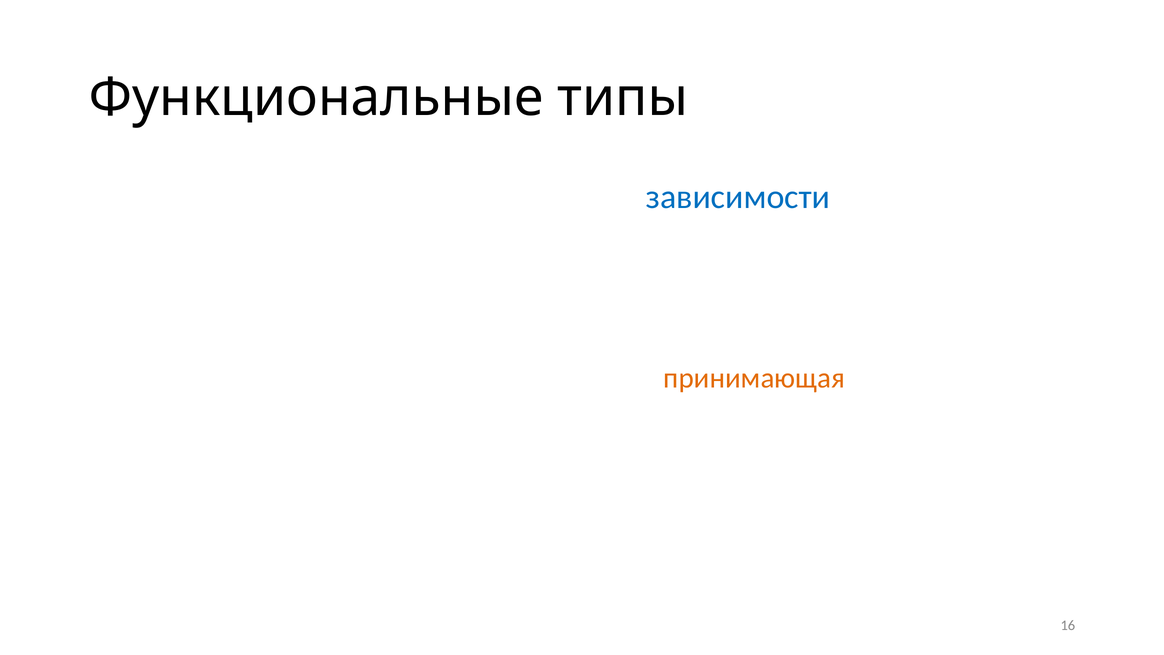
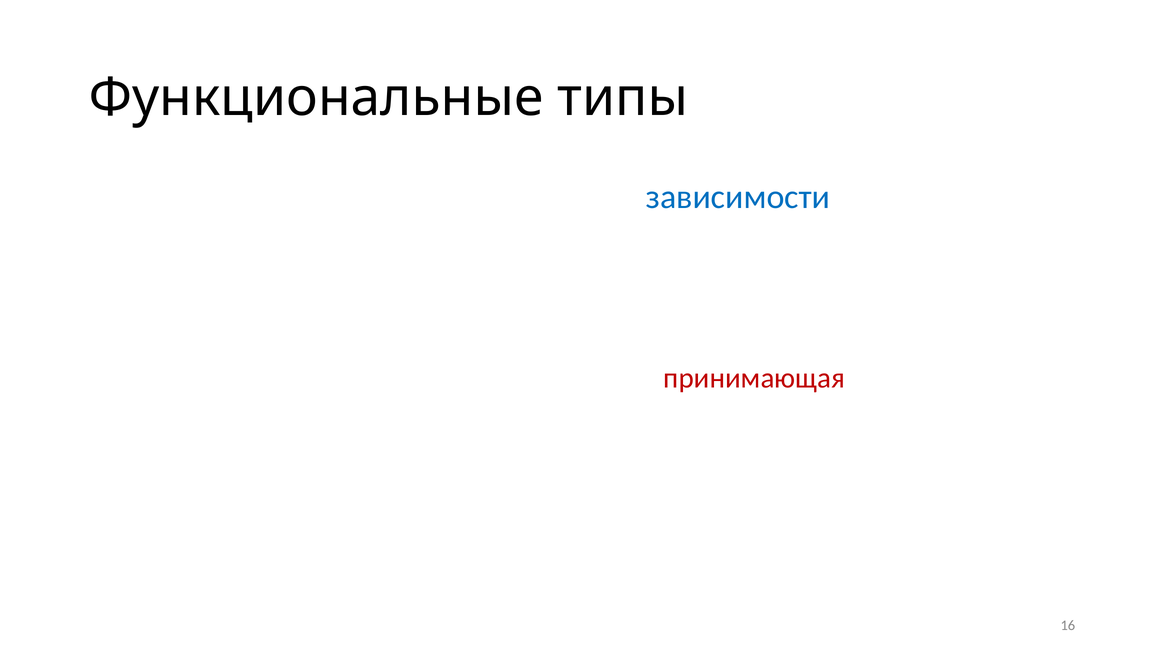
принимающая colour: orange -> red (754, 378)
